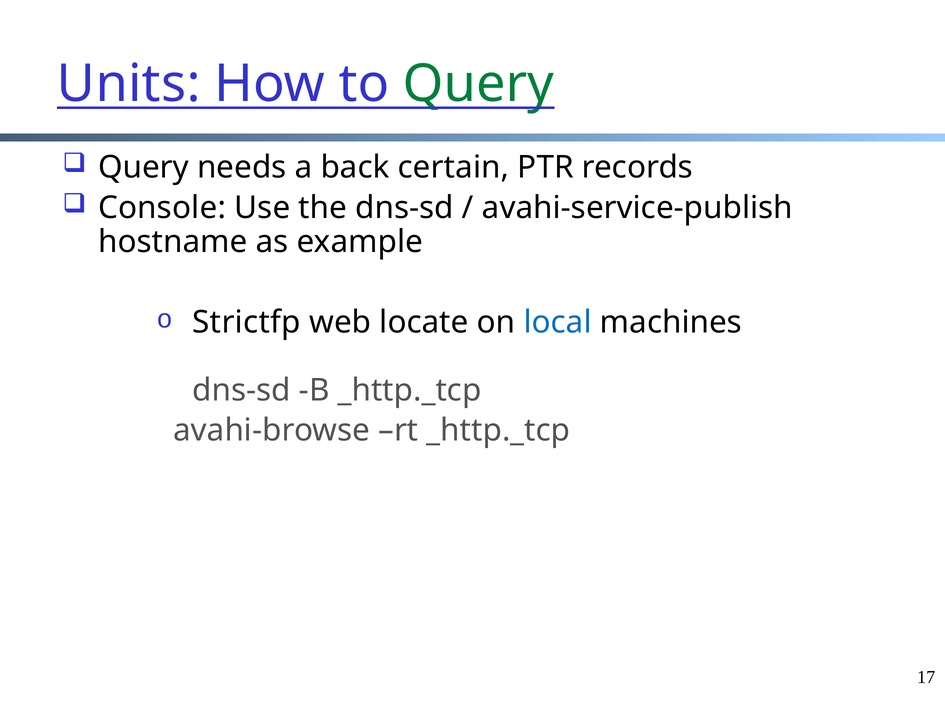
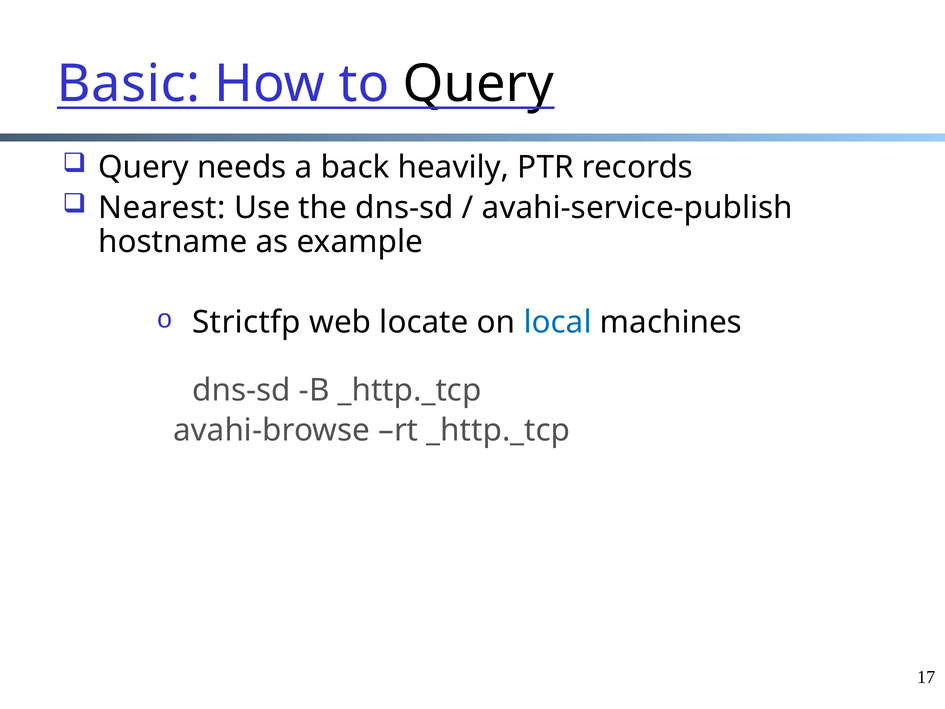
Units: Units -> Basic (129, 84)
Query colour: green -> black (479, 84)
certain: certain -> heavily (454, 167)
Console: Console -> Nearest (162, 208)
